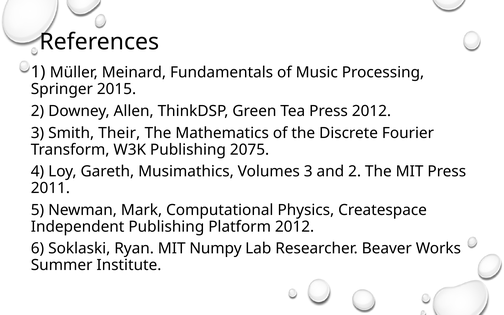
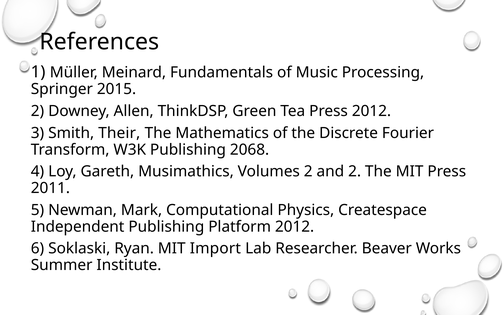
2075: 2075 -> 2068 (250, 150)
Volumes 3: 3 -> 2 (308, 172)
Numpy: Numpy -> Import (215, 249)
